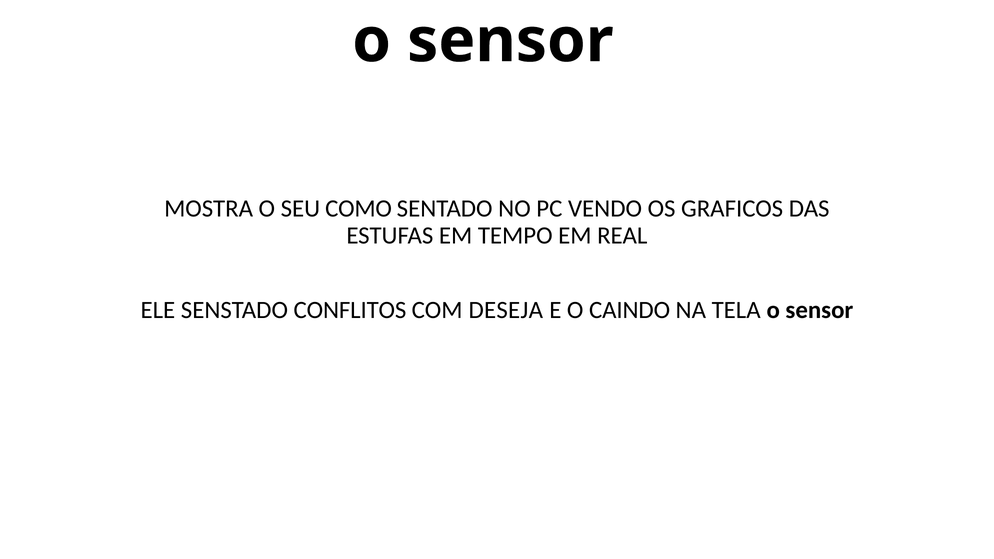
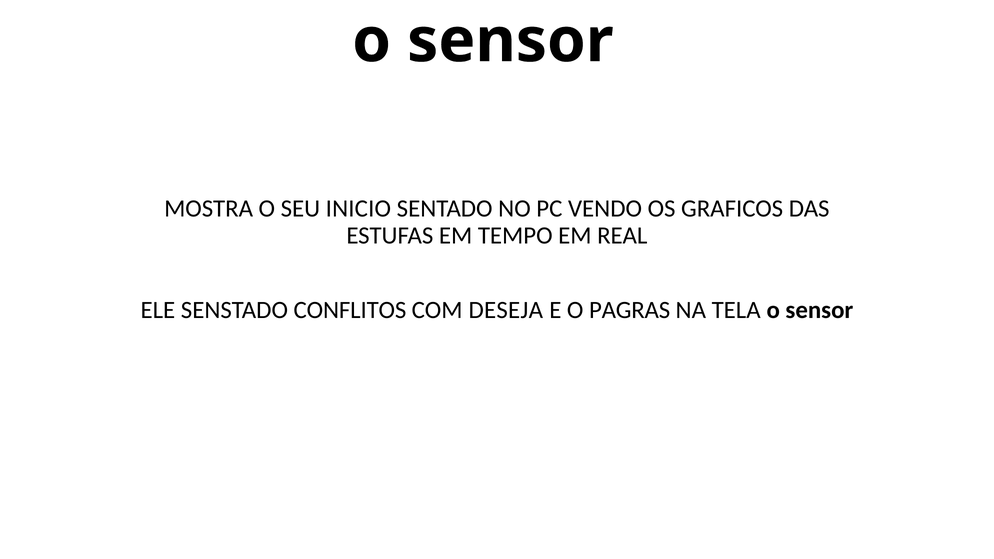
COMO: COMO -> INICIO (358, 209)
CAINDO: CAINDO -> PAGRAS (630, 310)
